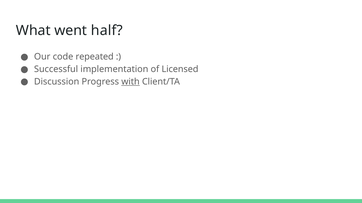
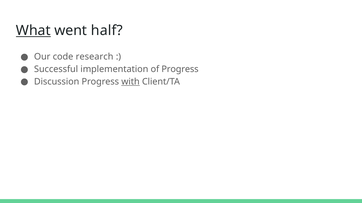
What underline: none -> present (33, 31)
repeated: repeated -> research (95, 57)
of Licensed: Licensed -> Progress (180, 69)
